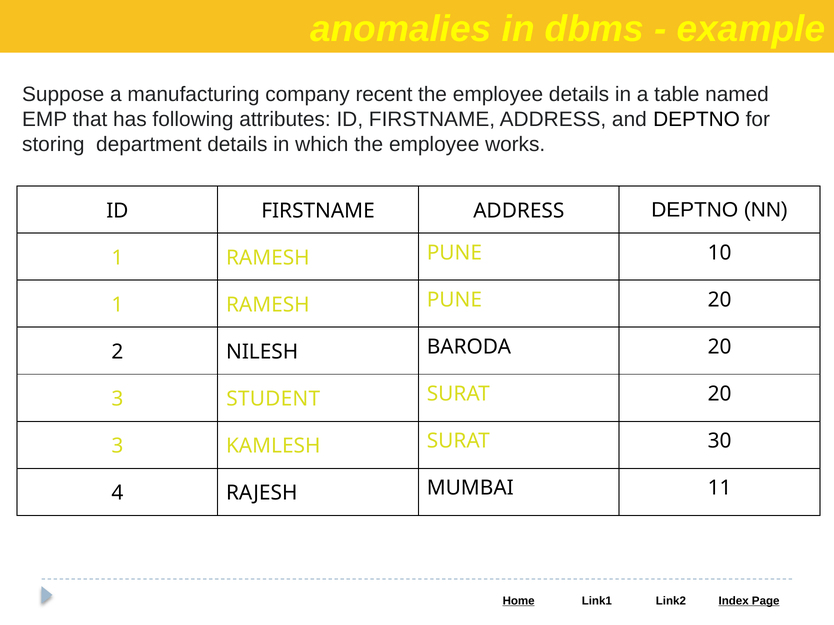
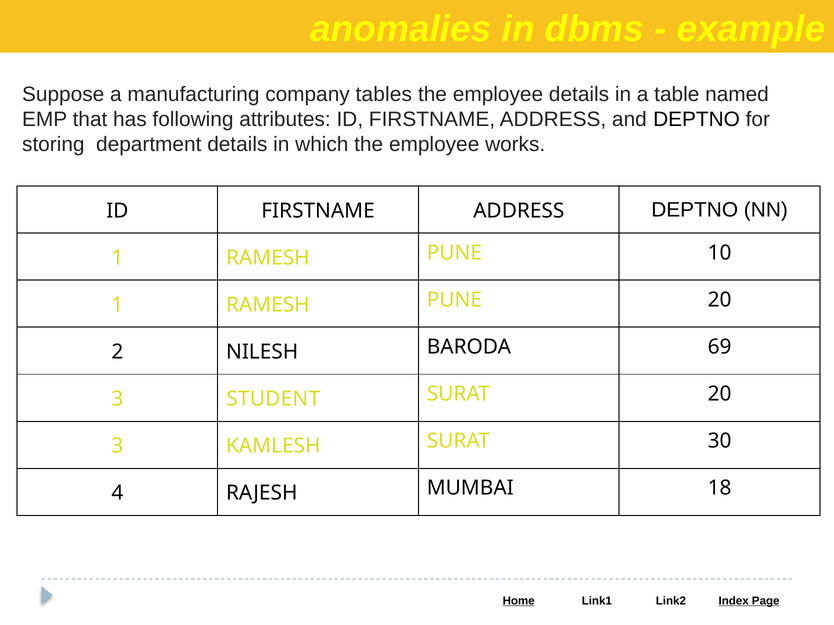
recent: recent -> tables (384, 94)
BARODA 20: 20 -> 69 (720, 347)
11: 11 -> 18 (720, 488)
